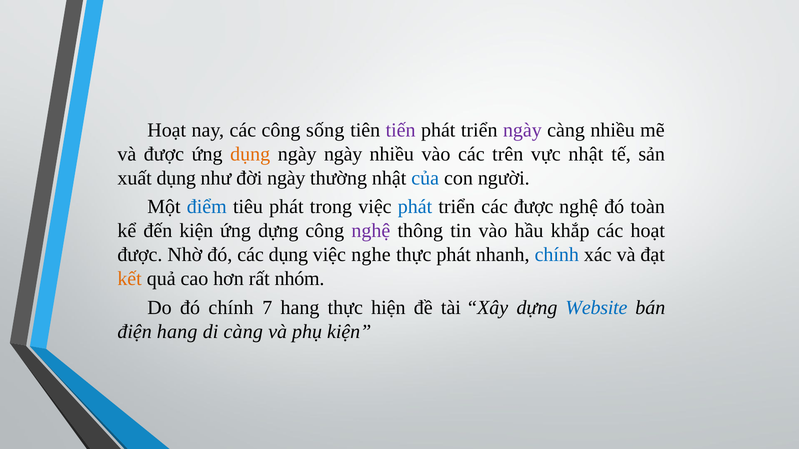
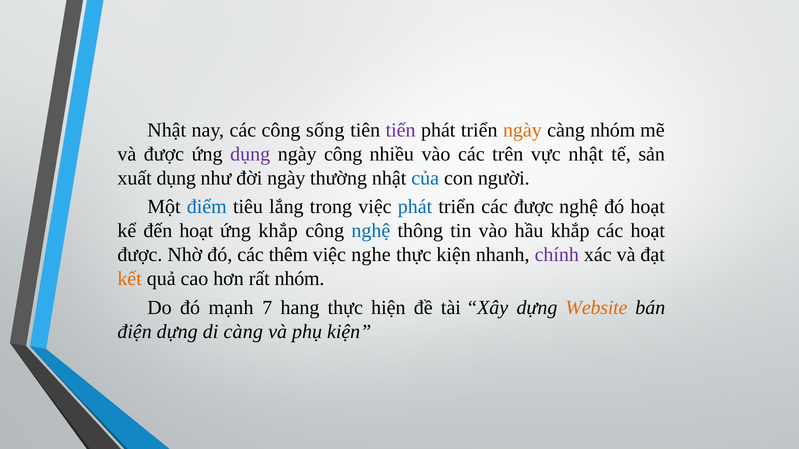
Hoạt: Hoạt -> Nhật (167, 130)
ngày colour: purple -> orange (522, 130)
càng nhiều: nhiều -> nhóm (613, 130)
dụng colour: orange -> purple (250, 154)
ngày ngày: ngày -> công (343, 154)
tiêu phát: phát -> lắng (286, 207)
đó toàn: toàn -> hoạt (648, 207)
đến kiện: kiện -> hoạt (196, 231)
ứng dựng: dựng -> khắp (278, 231)
nghệ colour: purple -> blue (371, 231)
các dụng: dụng -> thêm (288, 255)
thực phát: phát -> kiện (454, 255)
chính colour: blue -> purple (557, 255)
đó chính: chính -> mạnh (231, 308)
Website colour: blue -> orange (596, 308)
điện hang: hang -> dựng (177, 332)
